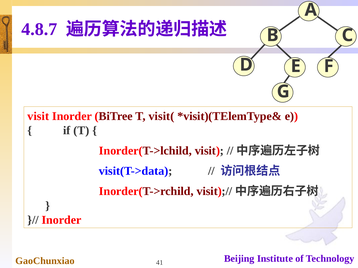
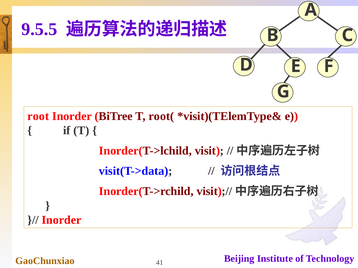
4.8.7: 4.8.7 -> 9.5.5 (39, 29)
visit: visit -> root (38, 116)
visit(: visit( -> root( (161, 116)
